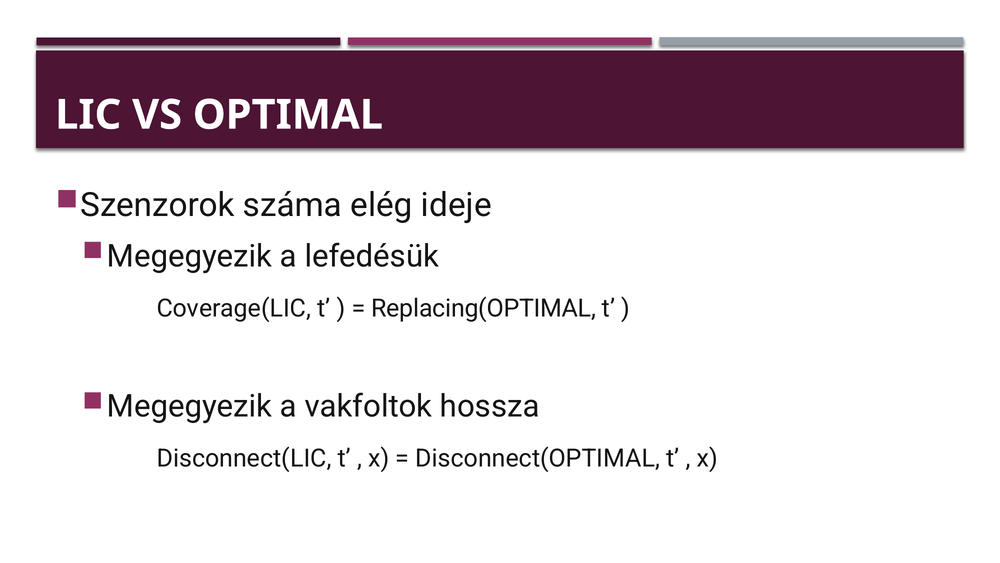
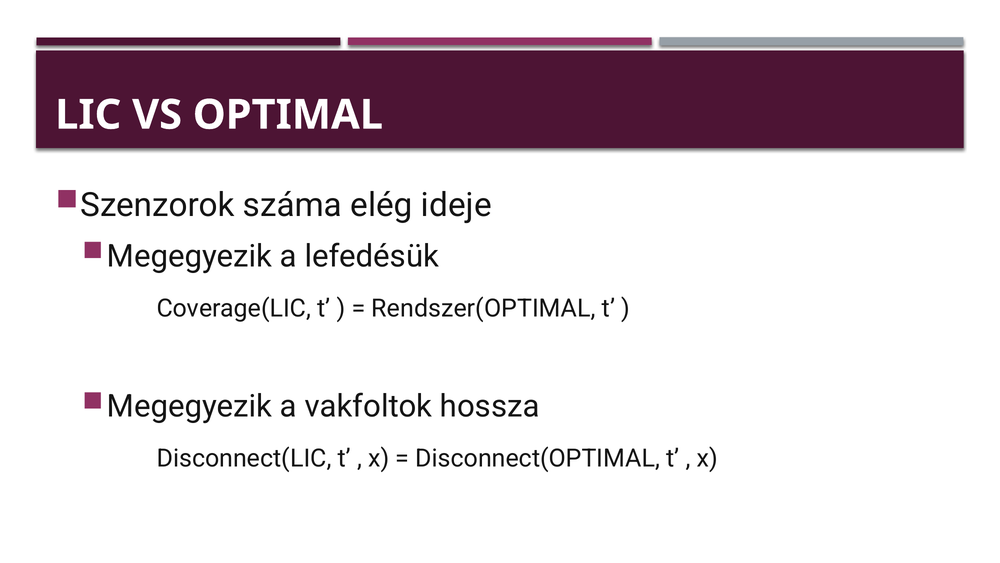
Replacing(OPTIMAL: Replacing(OPTIMAL -> Rendszer(OPTIMAL (484, 308)
